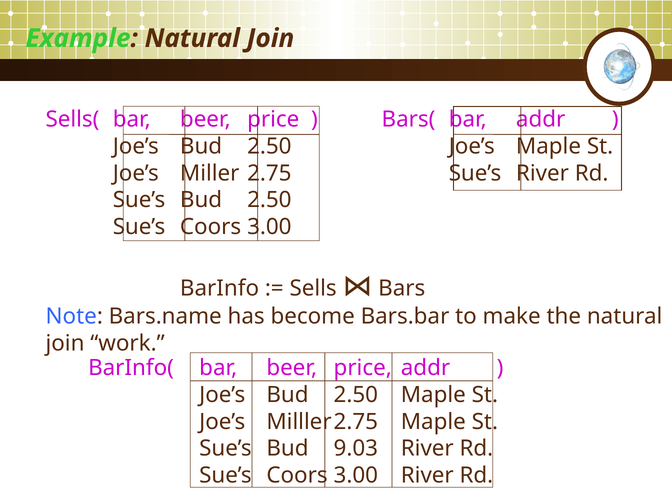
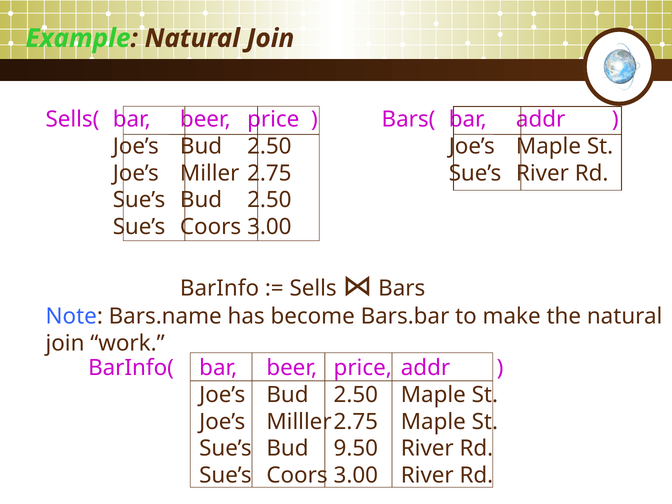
9.03: 9.03 -> 9.50 (356, 449)
